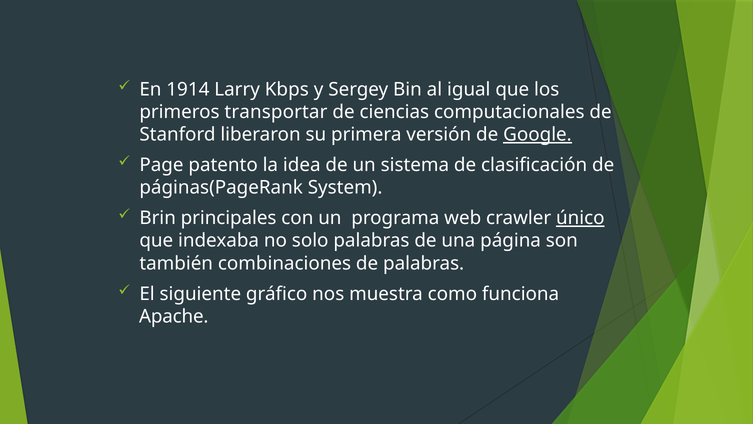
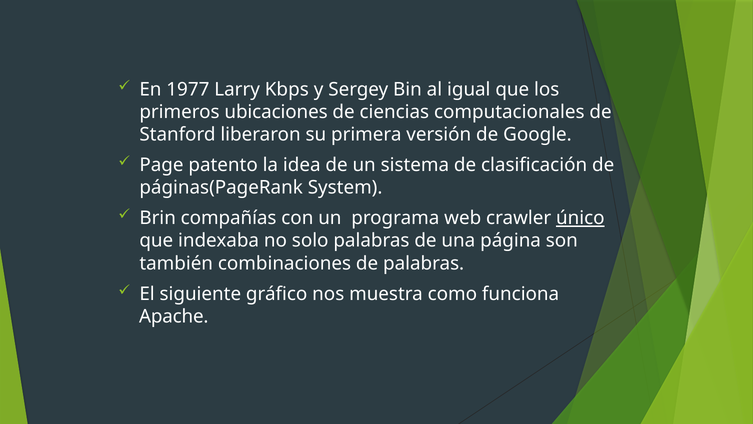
1914: 1914 -> 1977 (188, 89)
transportar: transportar -> ubicaciones (276, 112)
Google underline: present -> none (537, 134)
principales: principales -> compañías (229, 218)
